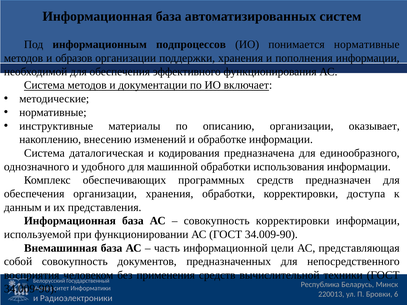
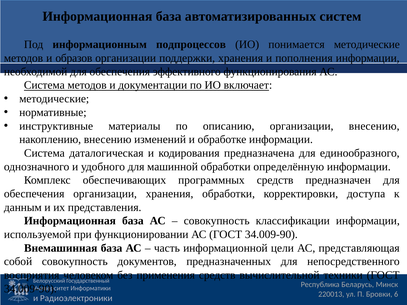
понимается нормативные: нормативные -> методические (367, 45)
организации оказывает: оказывает -> внесению (374, 126)
использования: использования -> определённую (289, 167)
совокупность корректировки: корректировки -> классификации (293, 221)
